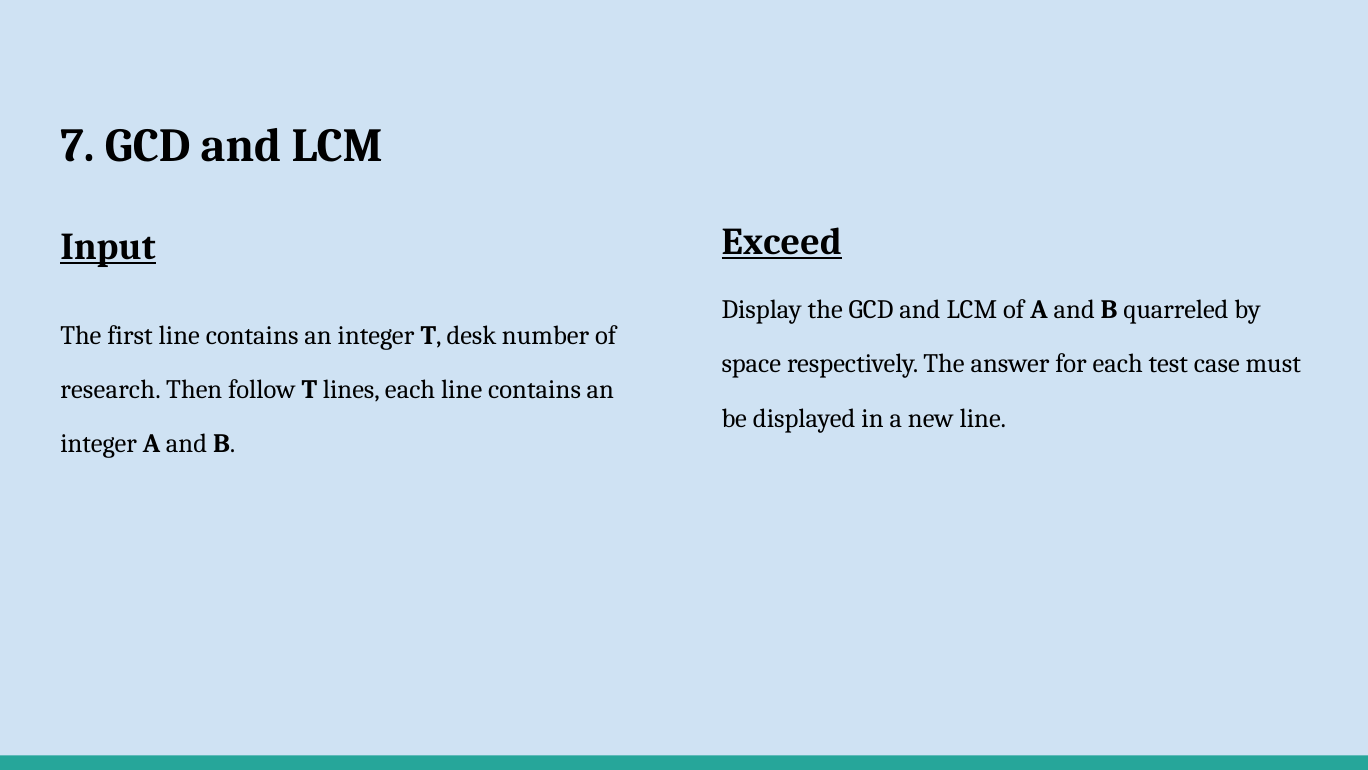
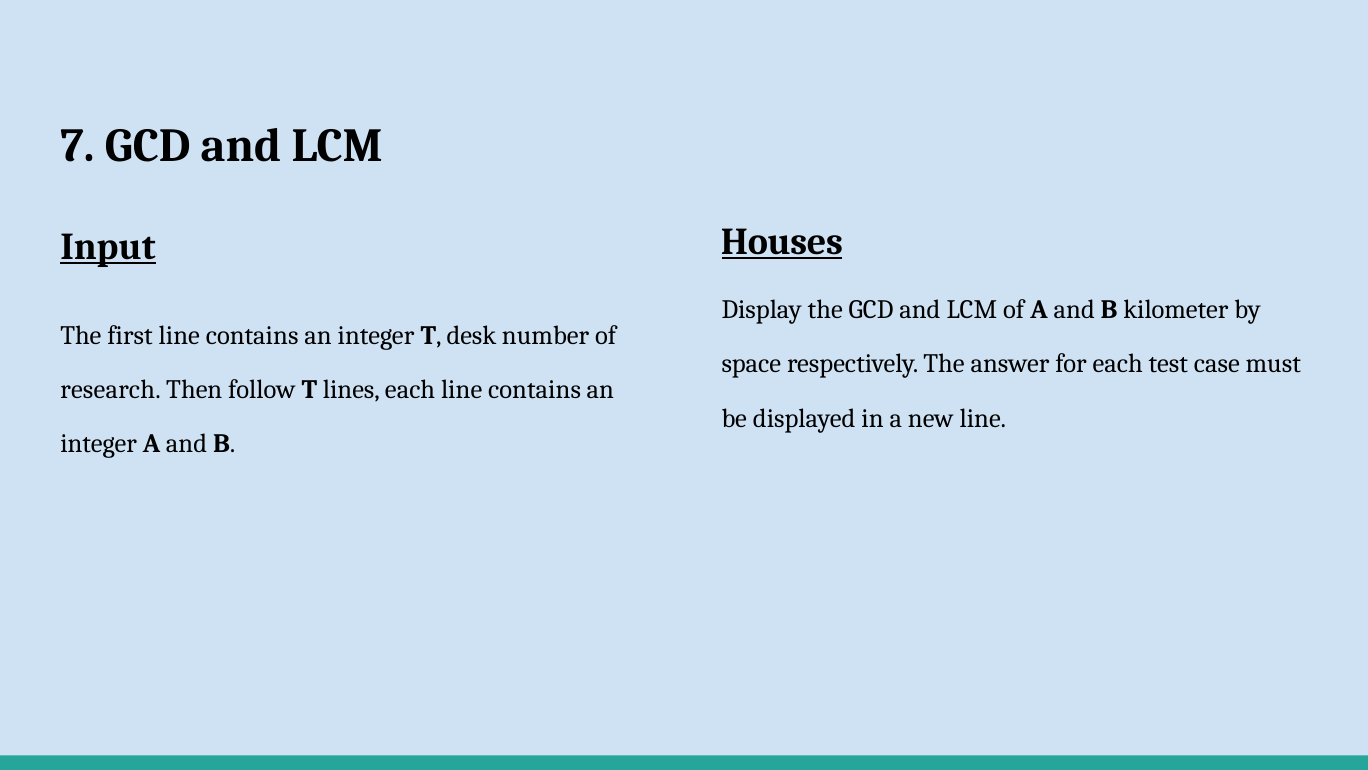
Exceed: Exceed -> Houses (782, 242)
quarreled: quarreled -> kilometer (1176, 310)
